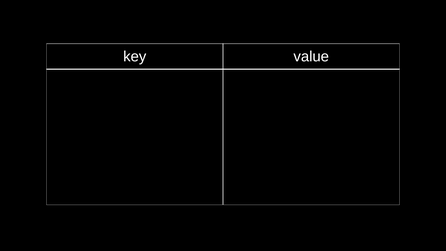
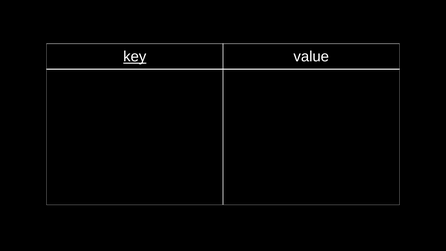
key underline: none -> present (135, 57)
